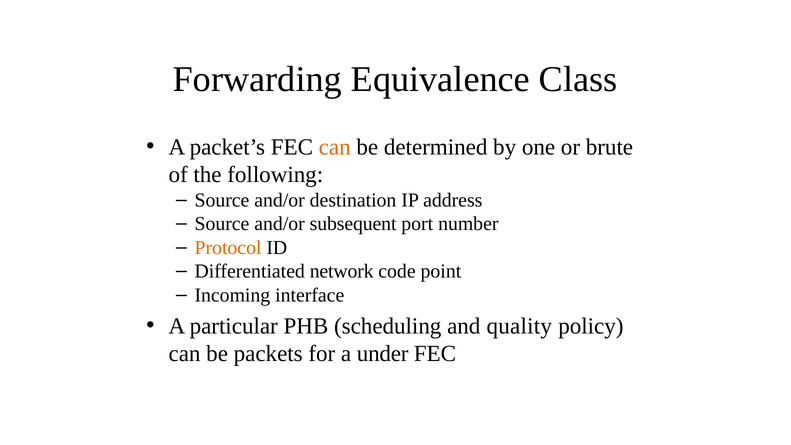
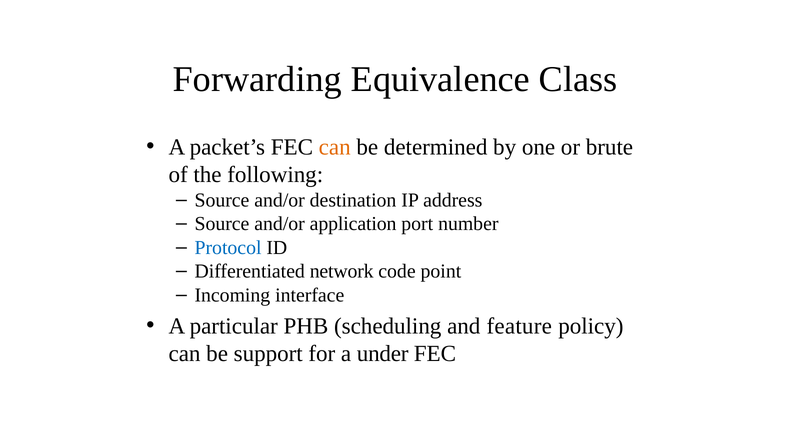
subsequent: subsequent -> application (353, 224)
Protocol colour: orange -> blue (228, 248)
quality: quality -> feature (519, 326)
packets: packets -> support (268, 354)
